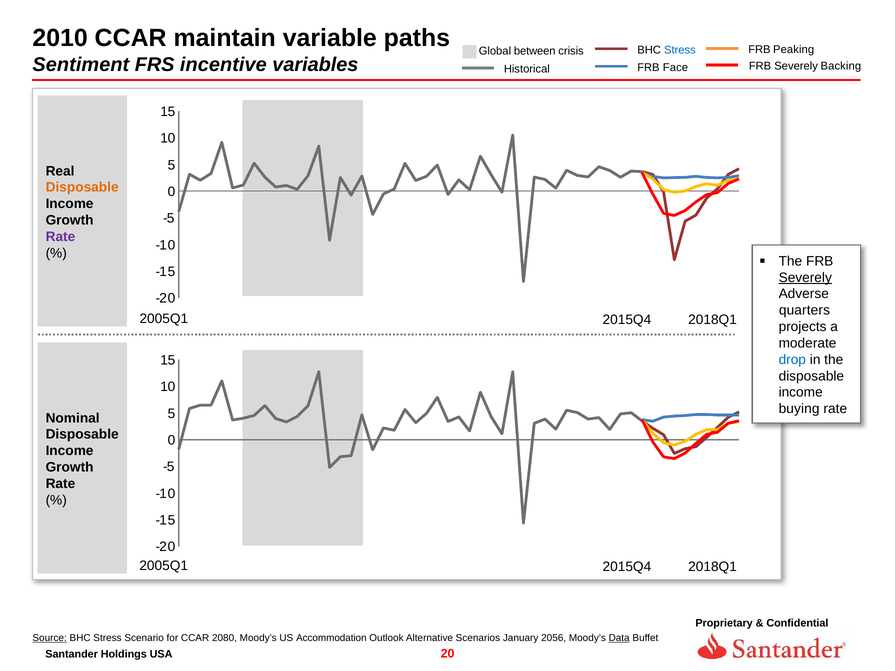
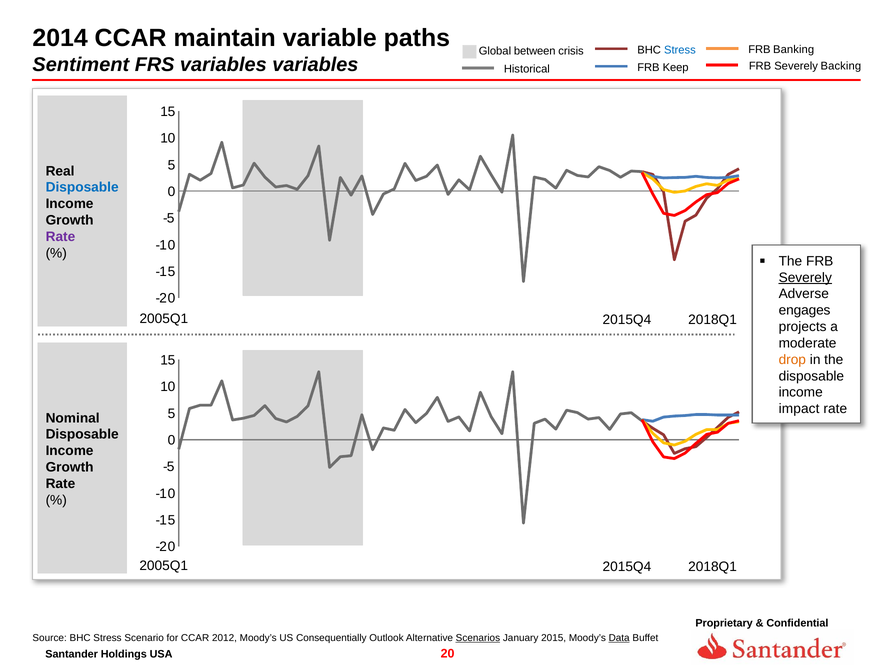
2010: 2010 -> 2014 (60, 38)
Peaking: Peaking -> Banking (794, 50)
FRS incentive: incentive -> variables (223, 65)
Face: Face -> Keep (676, 68)
Disposable colour: orange -> blue (82, 188)
quarters: quarters -> engages (805, 310)
drop colour: blue -> orange (792, 360)
buying: buying -> impact (799, 409)
Source underline: present -> none (50, 638)
2080: 2080 -> 2012 (224, 638)
Accommodation: Accommodation -> Consequentially (331, 638)
Scenarios underline: none -> present (478, 638)
2056: 2056 -> 2015 (554, 638)
